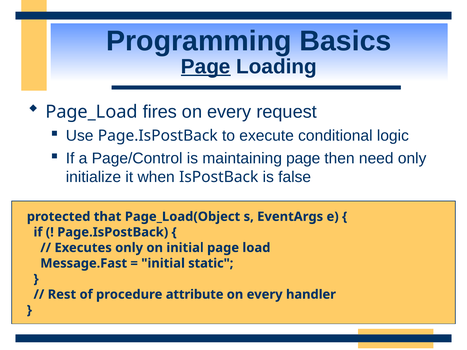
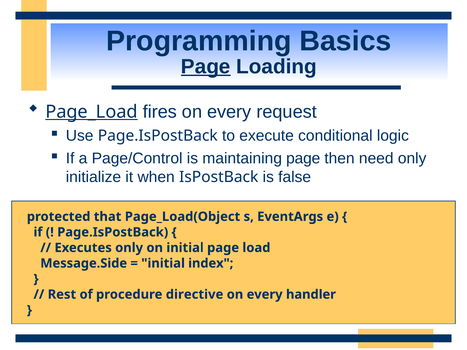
Page_Load underline: none -> present (92, 112)
Message.Fast: Message.Fast -> Message.Side (84, 263)
static: static -> index (211, 263)
attribute: attribute -> directive (195, 295)
